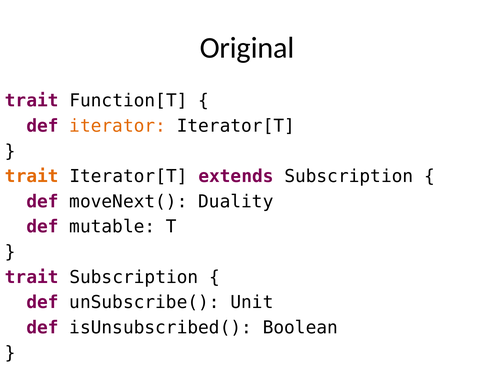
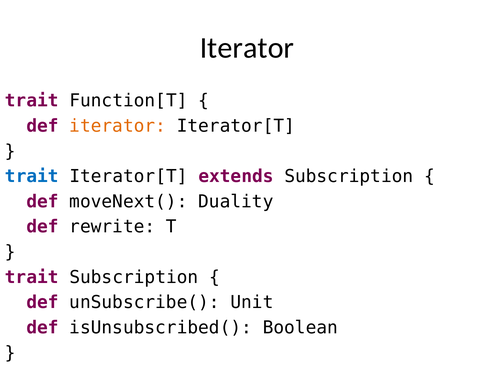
Original: Original -> Iterator (247, 48)
trait colour: orange -> blue (32, 177)
mutable: mutable -> rewrite (112, 227)
